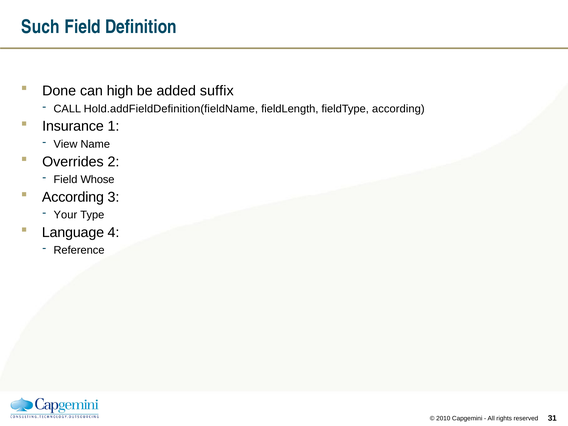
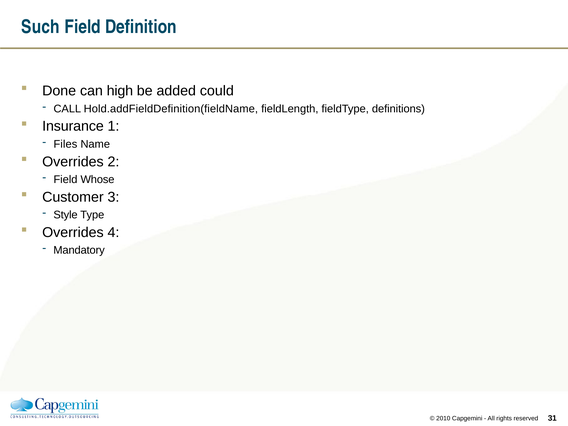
suffix: suffix -> could (217, 91)
fieldType according: according -> definitions (398, 109)
View: View -> Files (65, 144)
According: According -> Customer (73, 197)
Your: Your -> Style (66, 215)
Language: Language -> Overrides (73, 232)
Reference: Reference -> Mandatory (79, 250)
